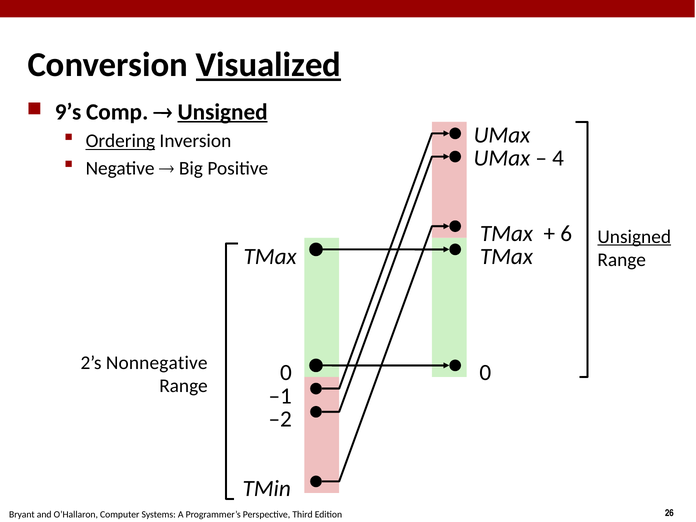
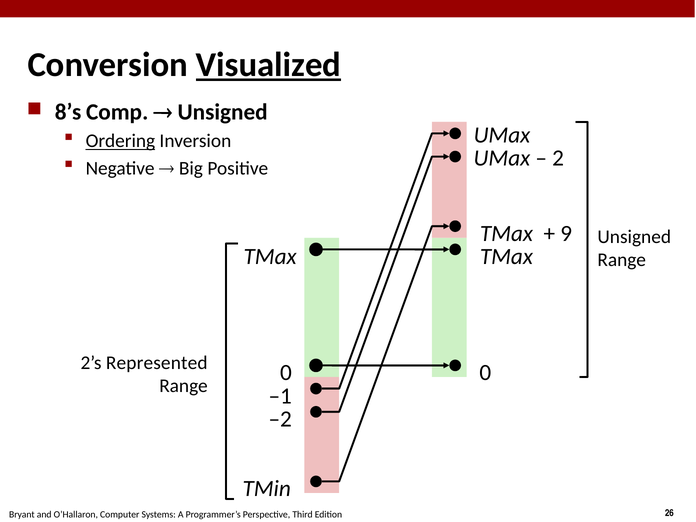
9’s: 9’s -> 8’s (68, 112)
Unsigned underline: present -> none (223, 112)
4: 4 -> 2 (558, 158)
6: 6 -> 9 (566, 234)
Unsigned underline: present -> none (634, 237)
Nonnegative: Nonnegative -> Represented (157, 363)
